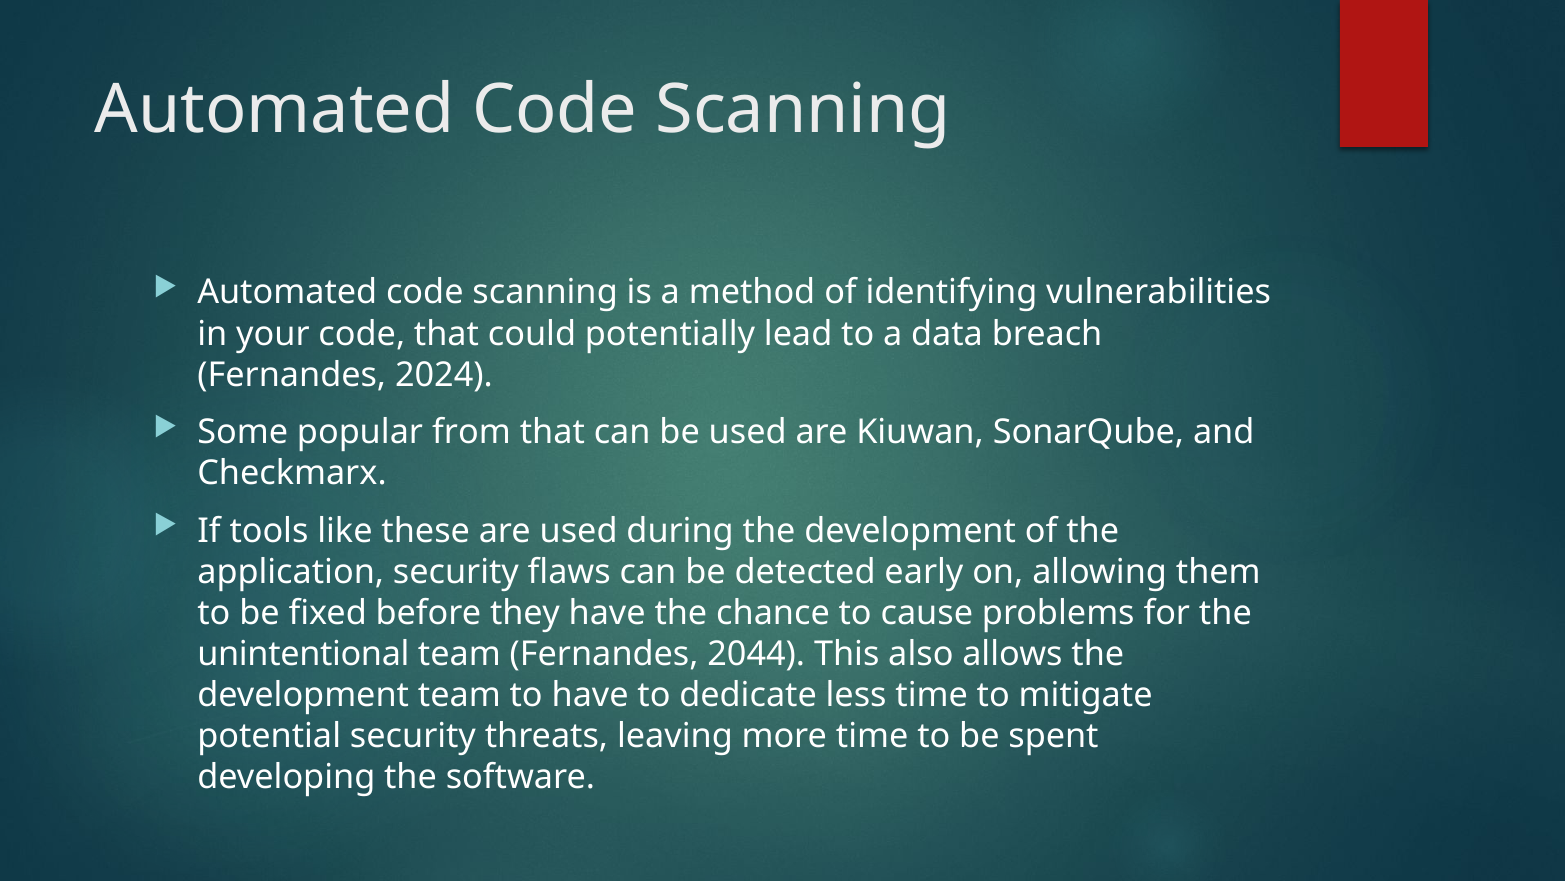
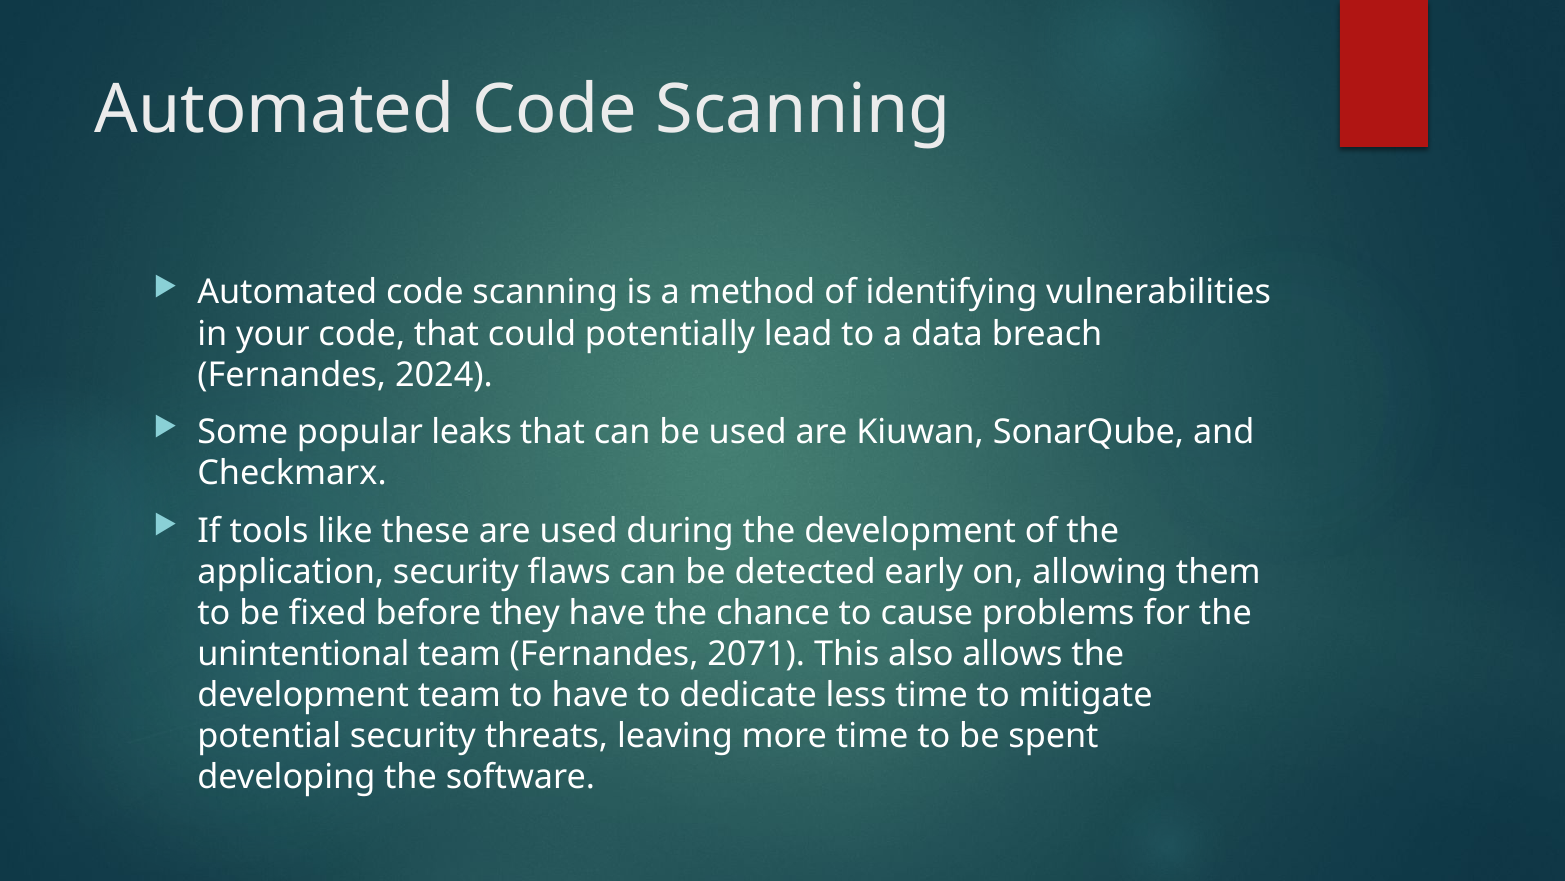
from: from -> leaks (472, 432)
2044: 2044 -> 2071 (756, 654)
